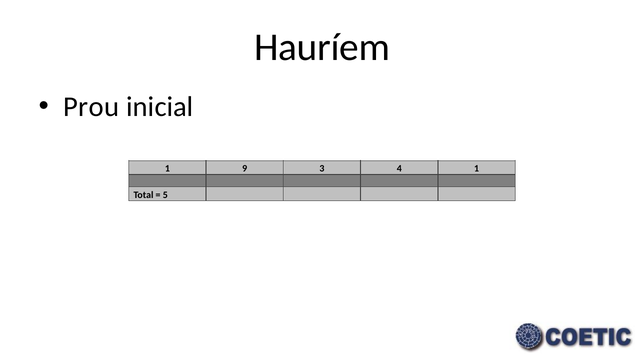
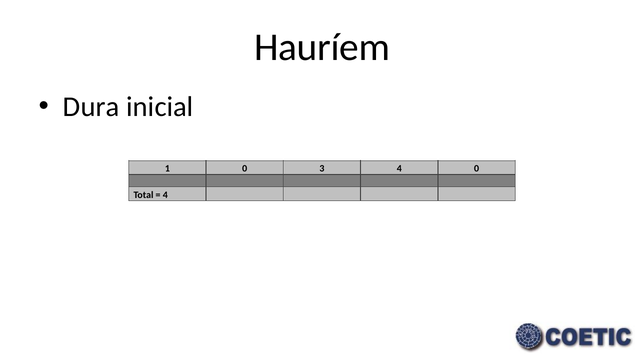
Prou: Prou -> Dura (91, 107)
1 9: 9 -> 0 (245, 169)
4 1: 1 -> 0 (477, 169)
5: 5 -> 4 (165, 195)
